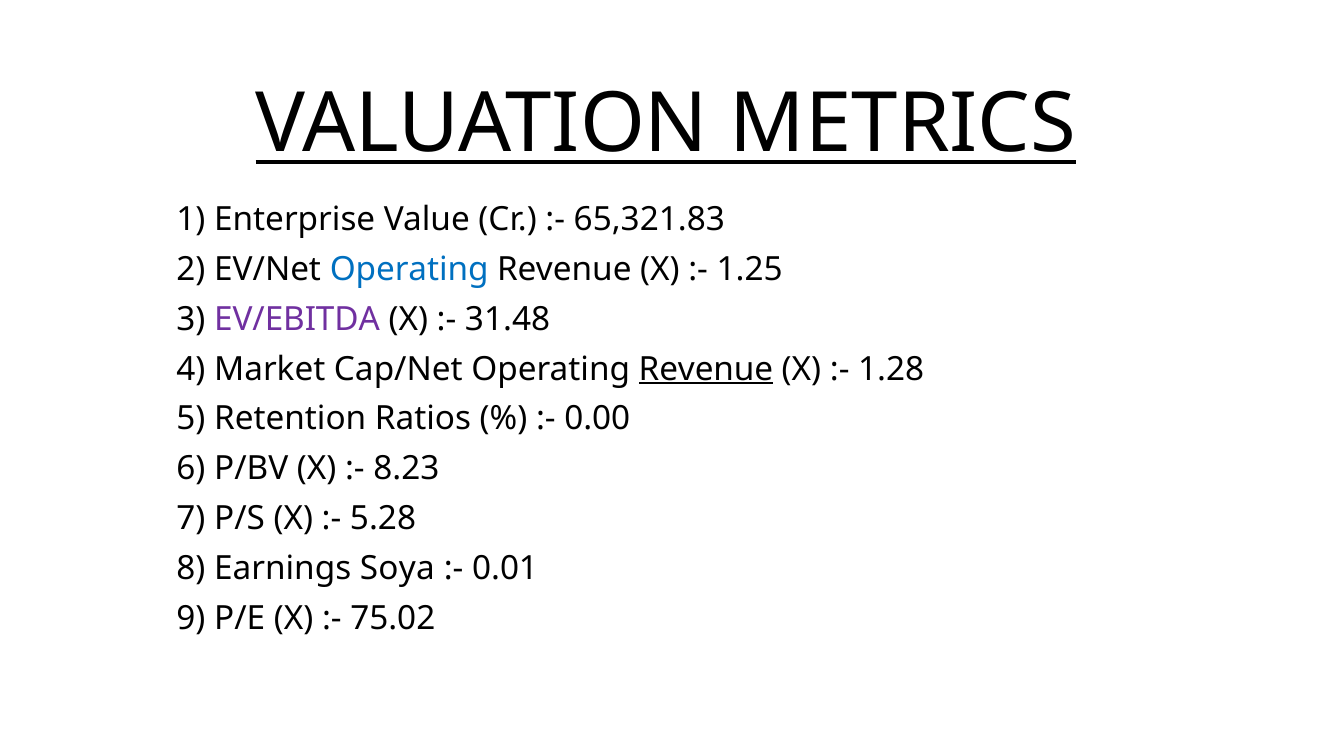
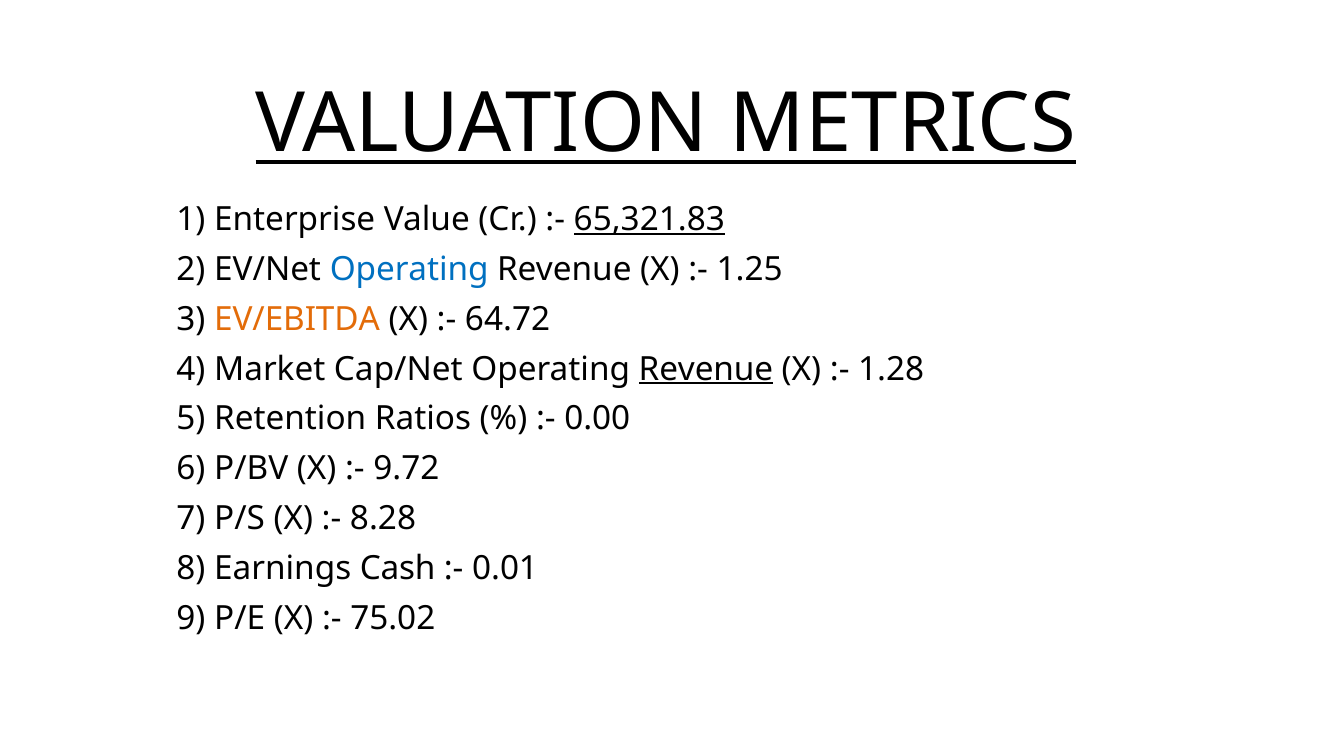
65,321.83 underline: none -> present (649, 220)
EV/EBITDA colour: purple -> orange (297, 319)
31.48: 31.48 -> 64.72 (508, 319)
8.23: 8.23 -> 9.72 (406, 469)
5.28: 5.28 -> 8.28 (383, 519)
Soya: Soya -> Cash (398, 568)
